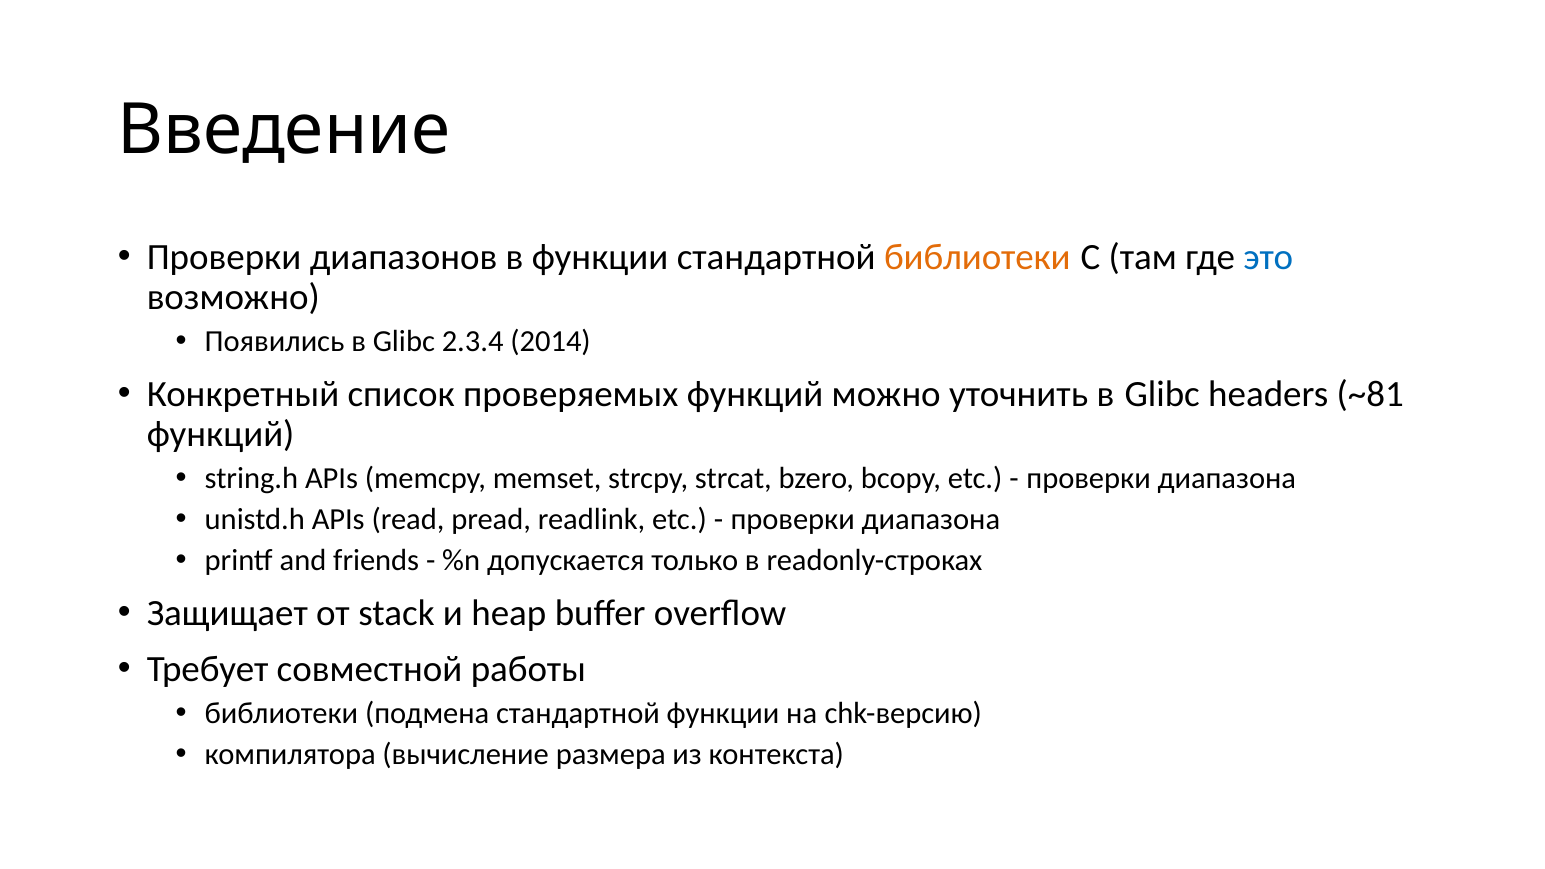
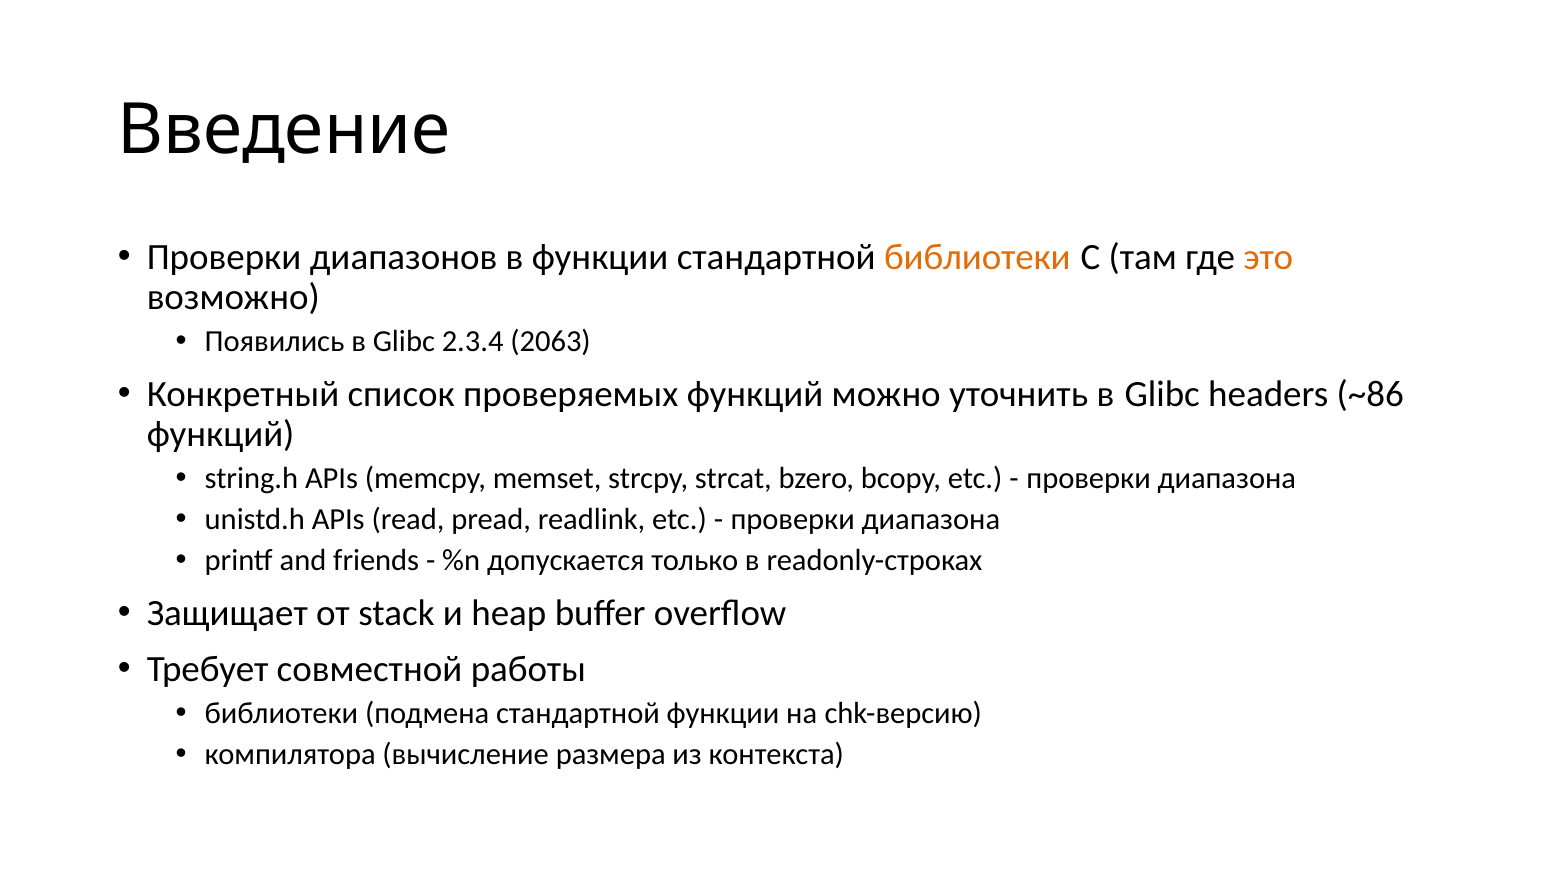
это colour: blue -> orange (1268, 257)
2014: 2014 -> 2063 (551, 341)
~81: ~81 -> ~86 (1370, 394)
